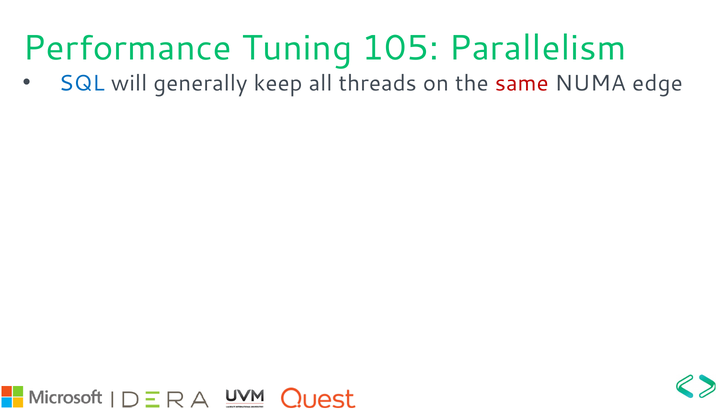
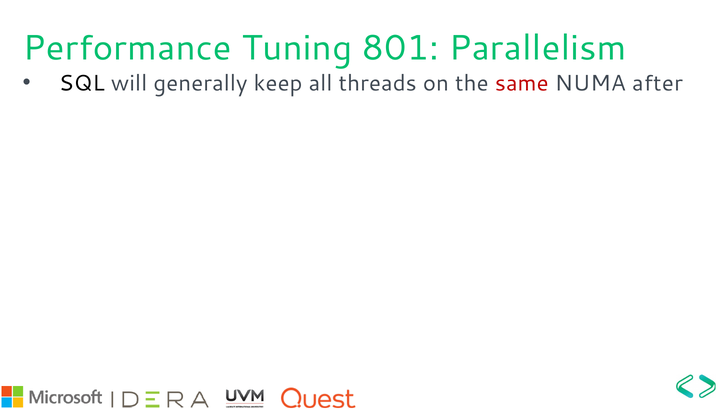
105: 105 -> 801 (400, 48)
SQL colour: blue -> black (82, 83)
edge: edge -> after (657, 83)
